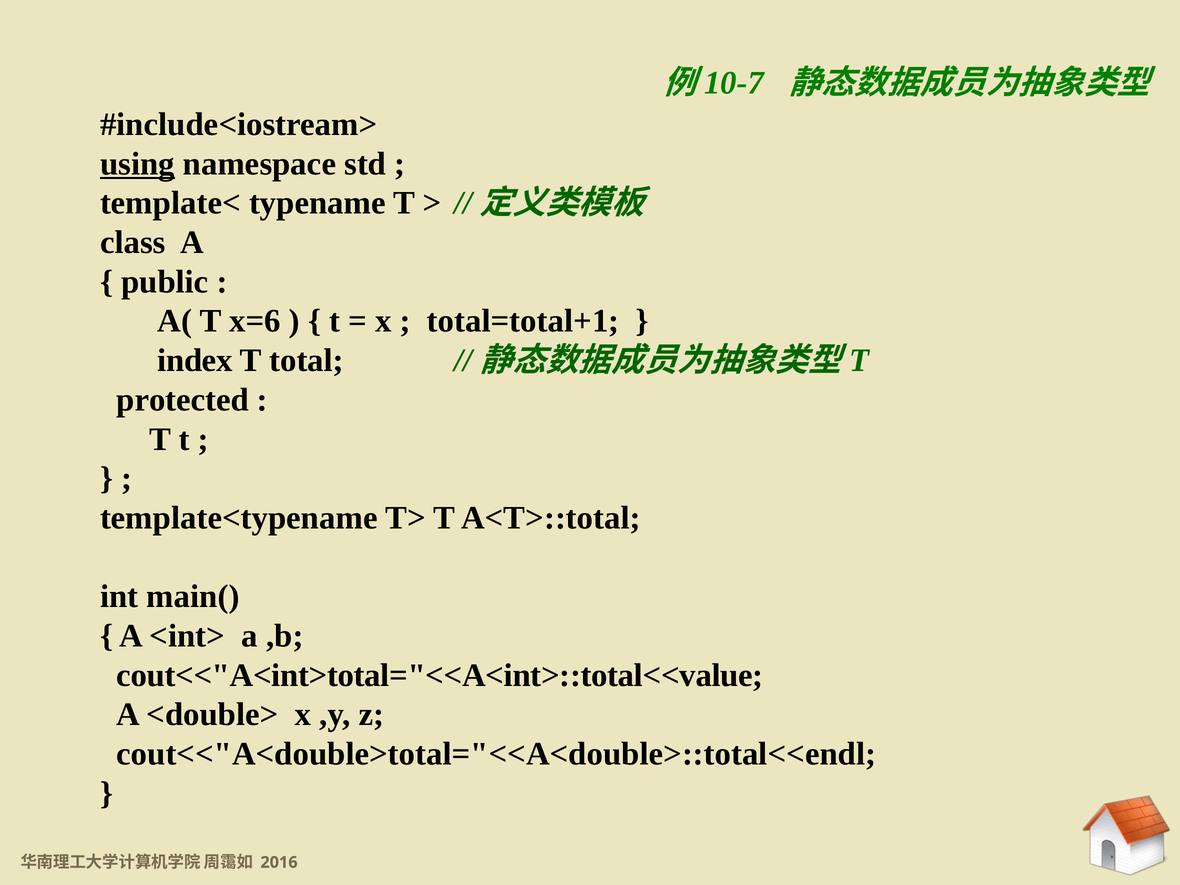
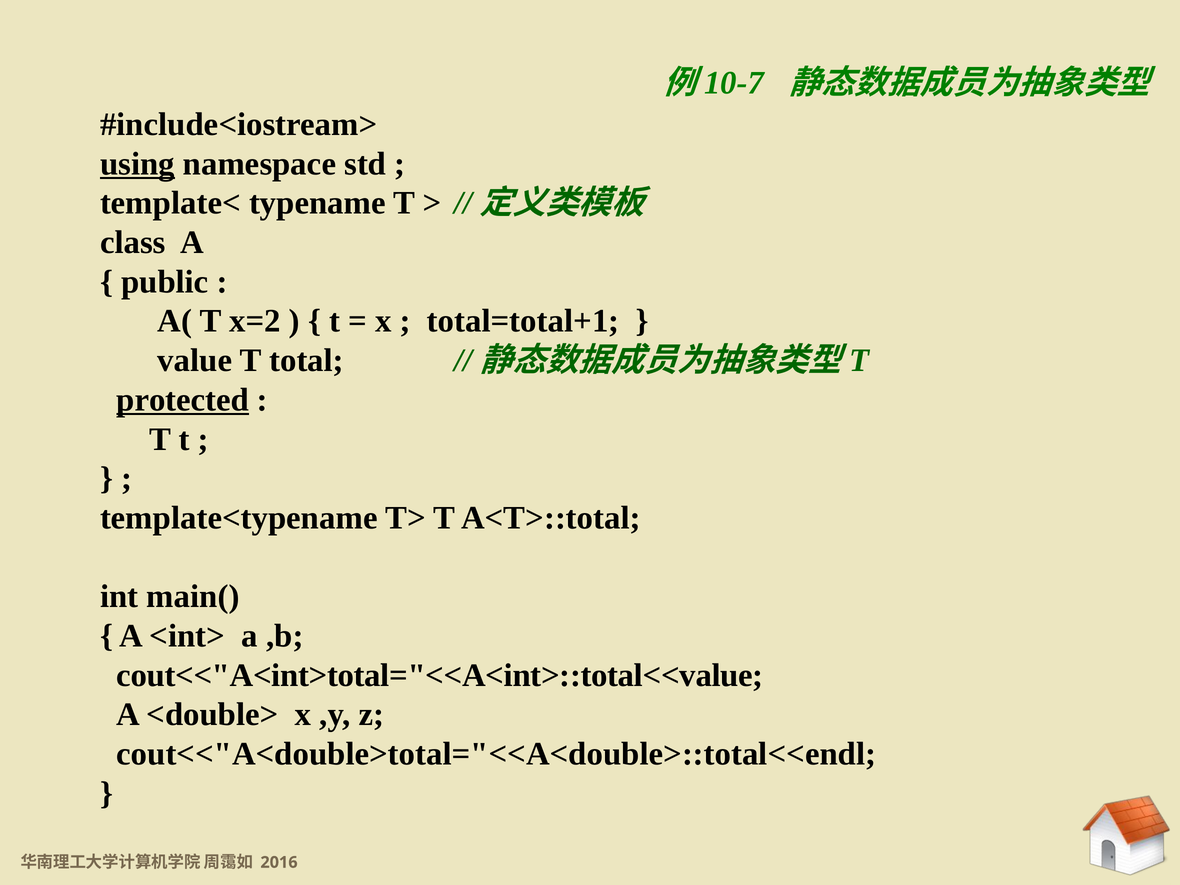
x=6: x=6 -> x=2 (255, 321)
index: index -> value (195, 361)
protected underline: none -> present (183, 400)
